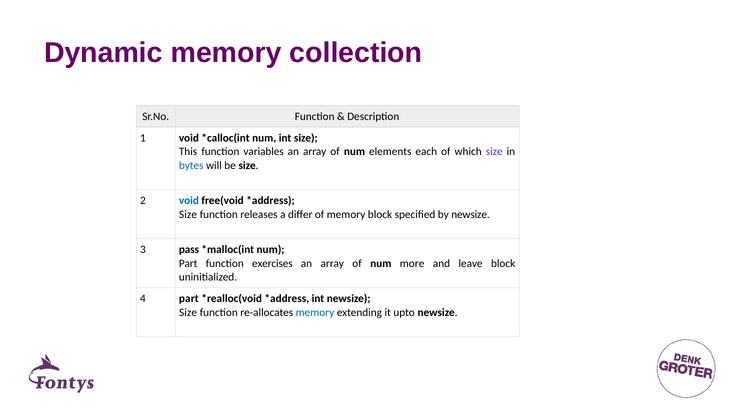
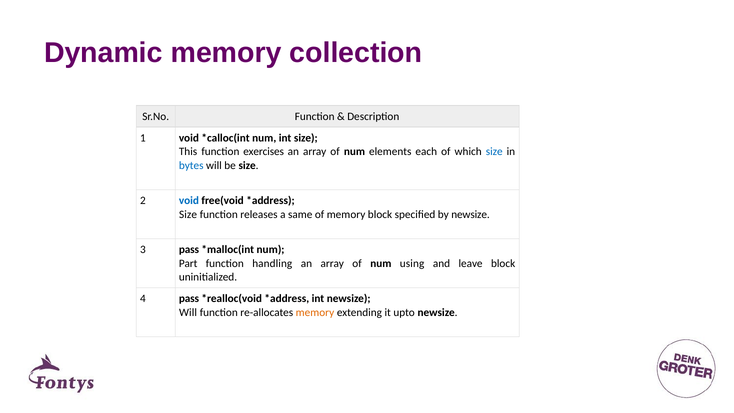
variables: variables -> exercises (264, 152)
size colour: purple -> blue (494, 152)
differ: differ -> same (300, 214)
exercises: exercises -> handling (272, 263)
more: more -> using (412, 263)
4 part: part -> pass (189, 299)
Size: Size -> Will (188, 312)
memory colour: blue -> orange (315, 312)
